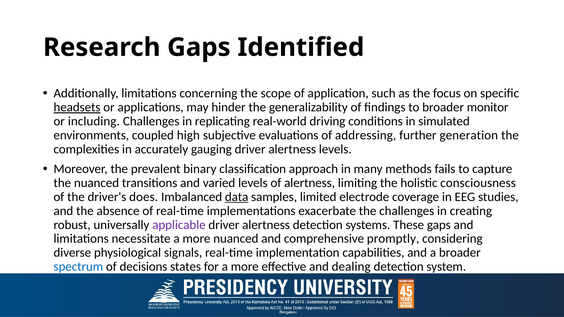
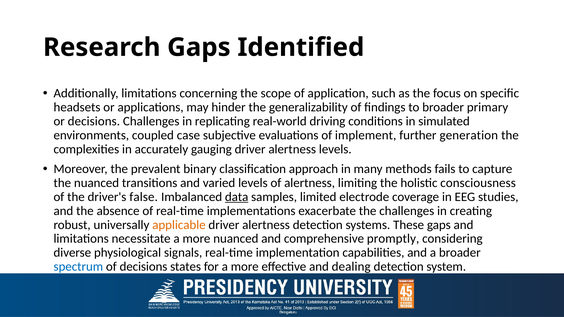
headsets underline: present -> none (77, 107)
monitor: monitor -> primary (488, 107)
or including: including -> decisions (94, 121)
high: high -> case (188, 135)
addressing: addressing -> implement (366, 135)
does: does -> false (144, 197)
applicable colour: purple -> orange (179, 225)
